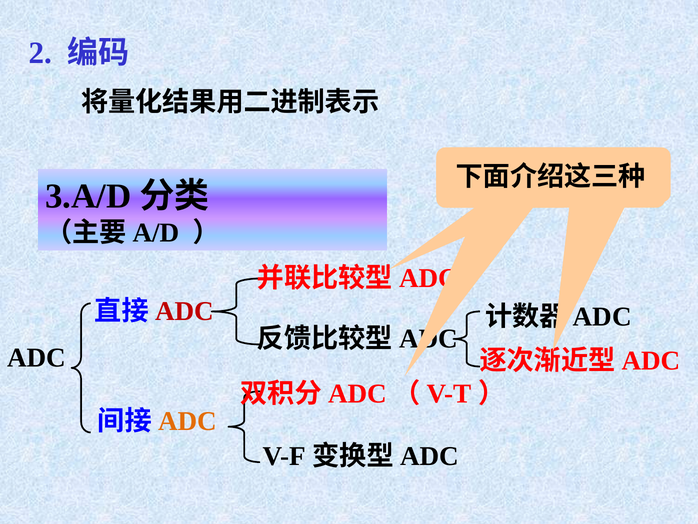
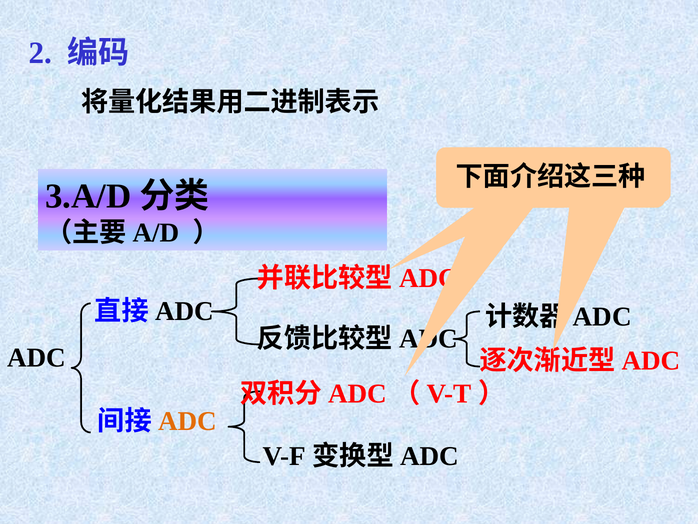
ADC colour: red -> black (185, 311)
